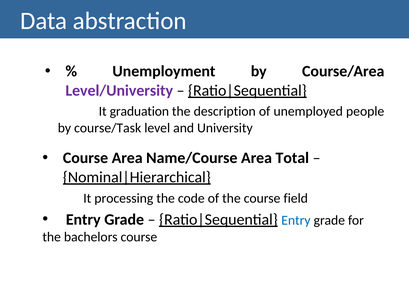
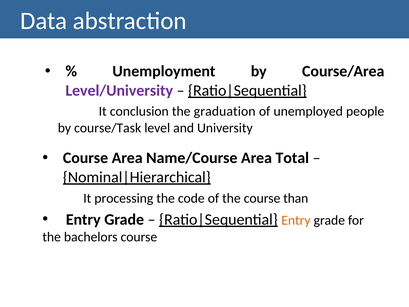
graduation: graduation -> conclusion (139, 111)
description: description -> graduation (225, 111)
field: field -> than (296, 198)
Entry colour: blue -> orange (296, 220)
